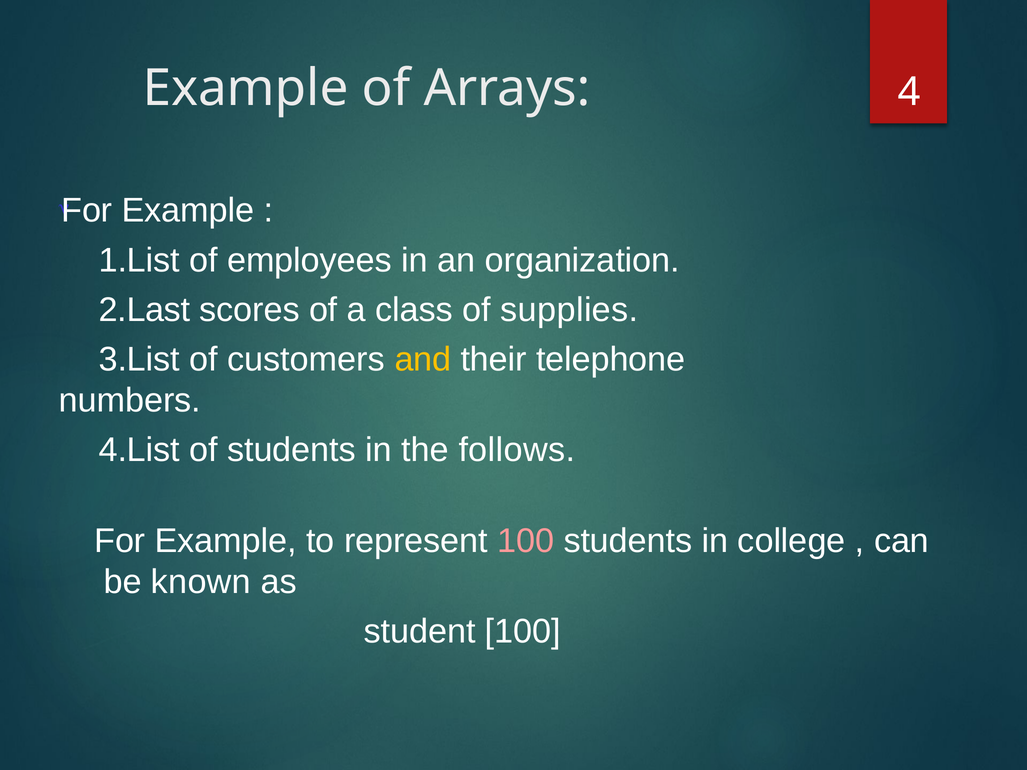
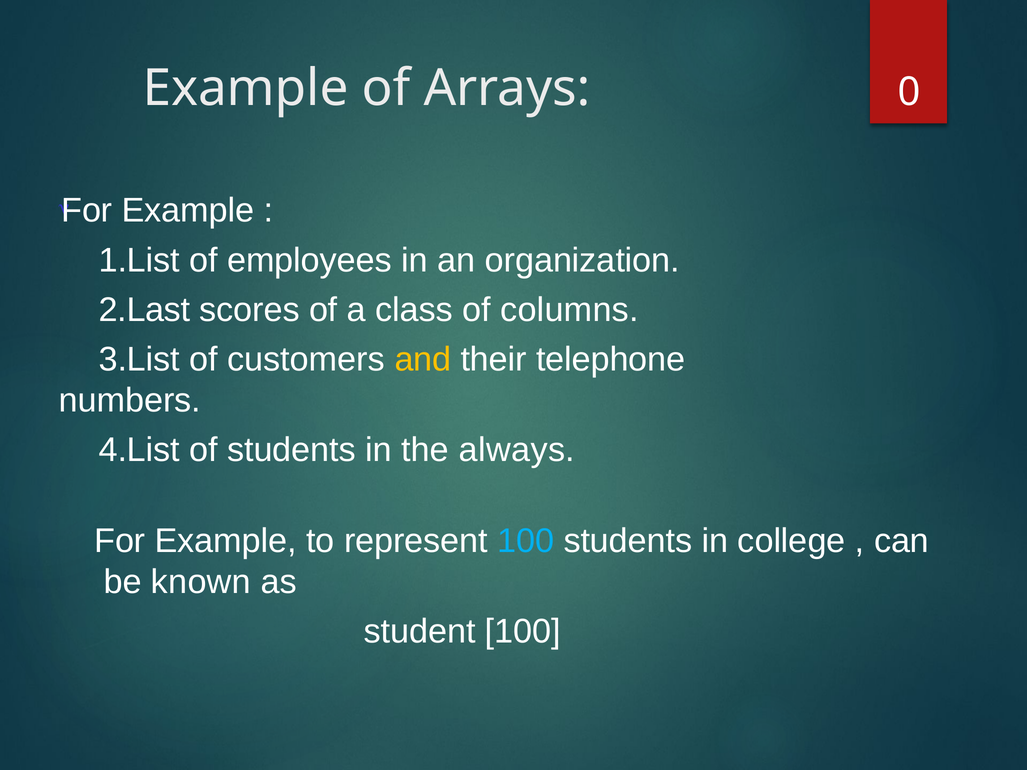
4: 4 -> 0 (909, 92)
supplies: supplies -> columns (569, 310)
follows: follows -> always (517, 450)
100 colour: pink -> light blue (526, 541)
